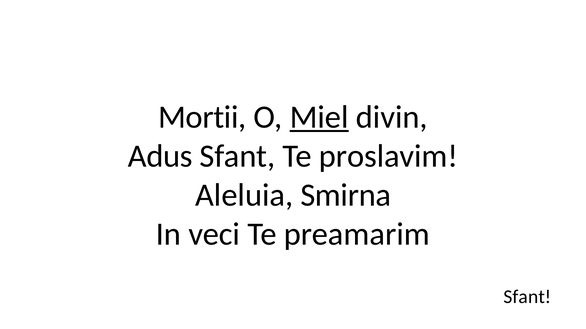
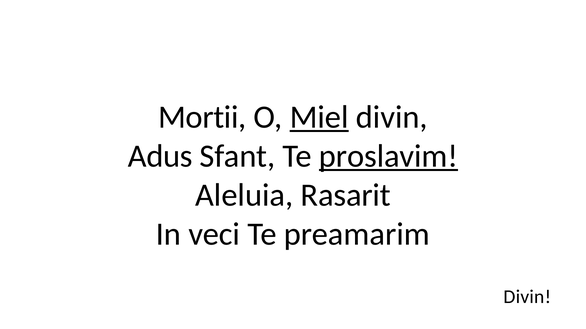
proslavim underline: none -> present (388, 156)
Smirna: Smirna -> Rasarit (346, 195)
Sfant: Sfant -> Divin (527, 297)
